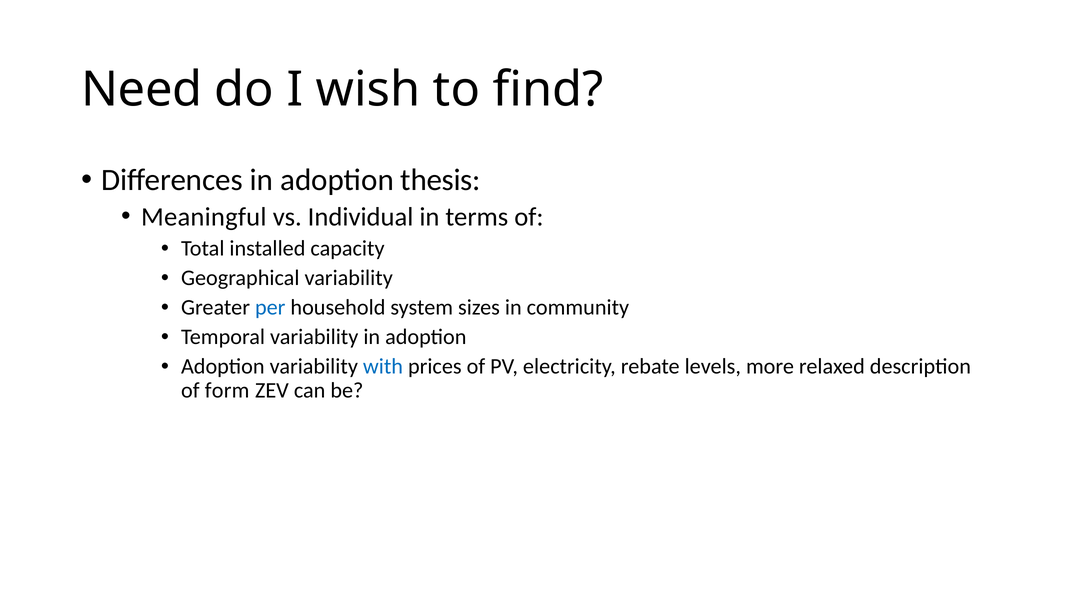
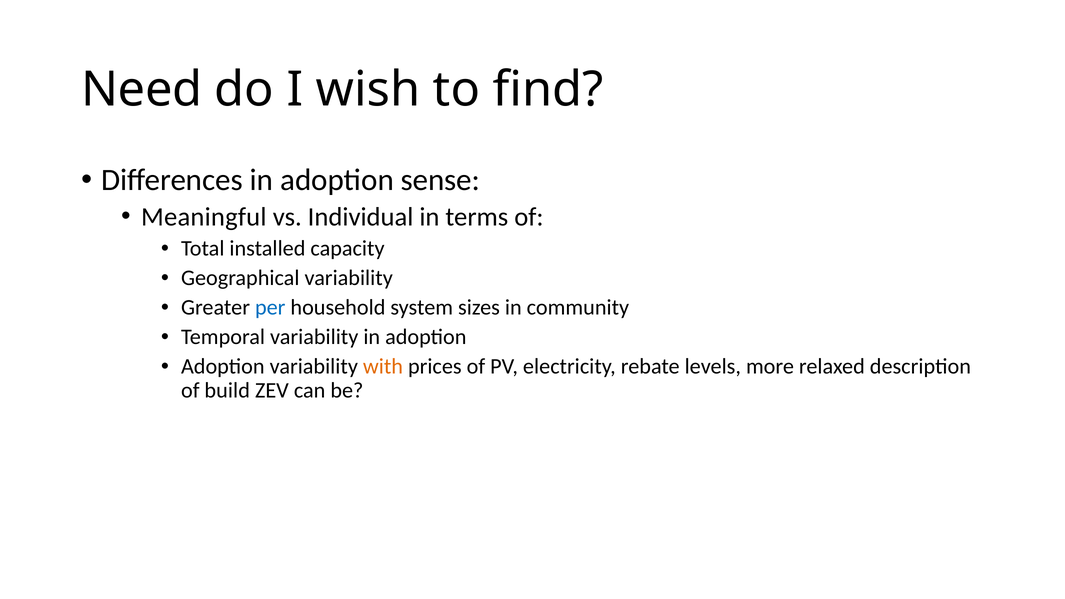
thesis: thesis -> sense (440, 180)
with colour: blue -> orange (383, 367)
form: form -> build (227, 391)
